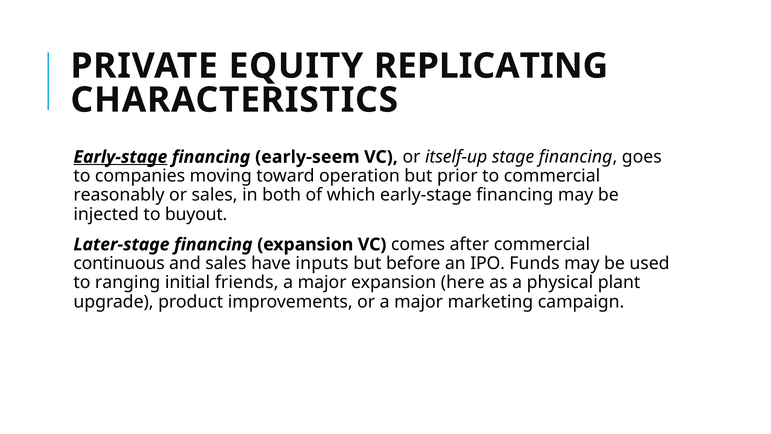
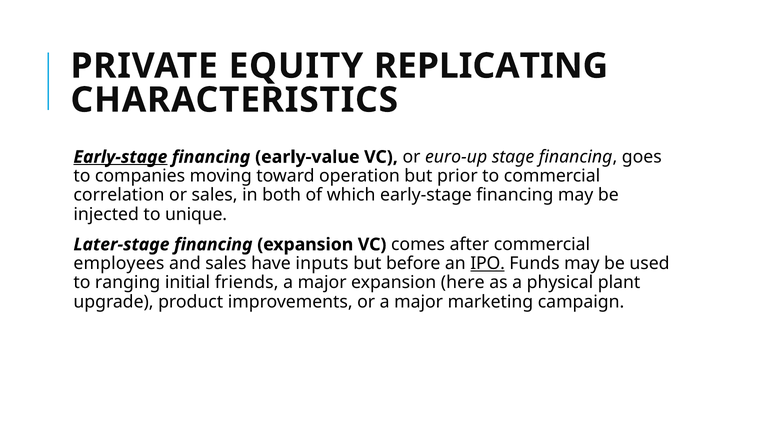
early-seem: early-seem -> early-value (307, 157)
itself-up: itself-up -> euro-up (456, 157)
reasonably: reasonably -> correlation (119, 195)
buyout: buyout -> unique (196, 214)
continuous: continuous -> employees (119, 263)
IPO underline: none -> present (488, 263)
